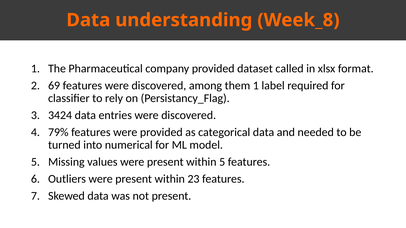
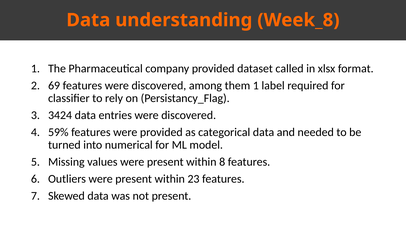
79%: 79% -> 59% (58, 132)
within 5: 5 -> 8 (222, 162)
